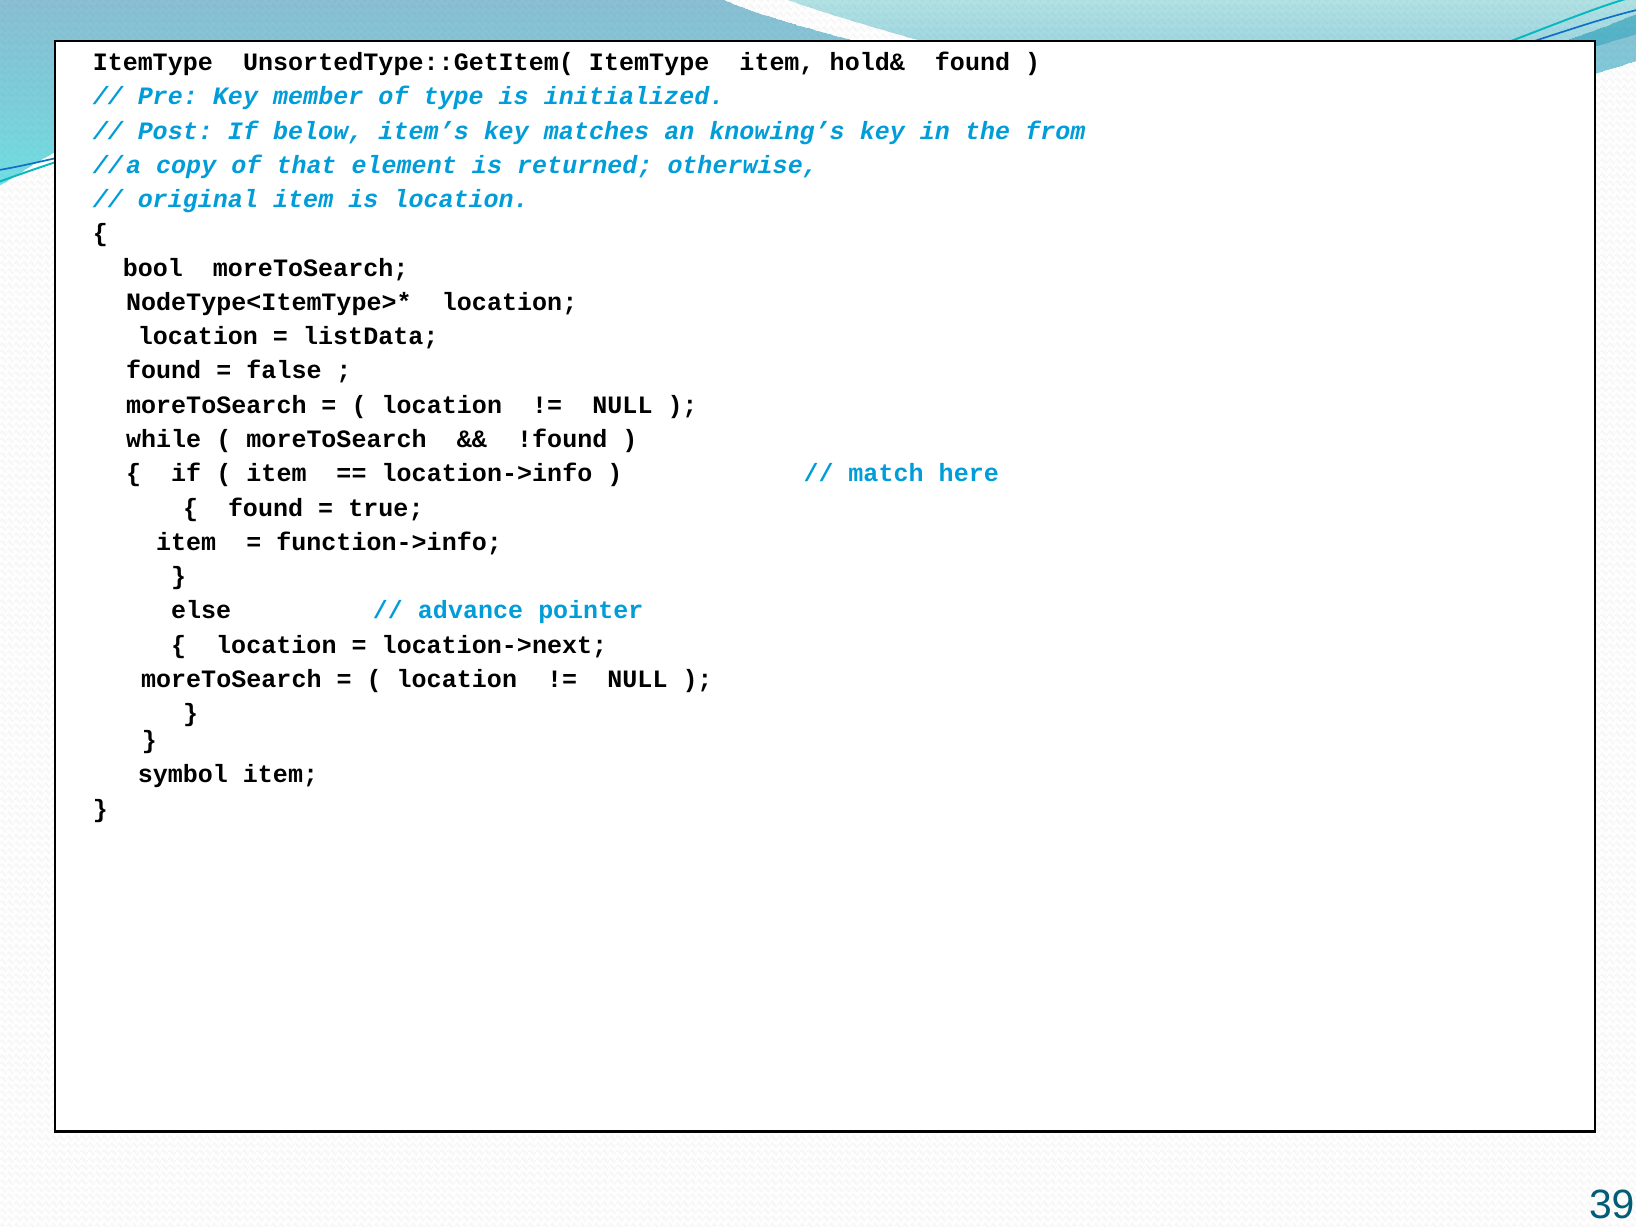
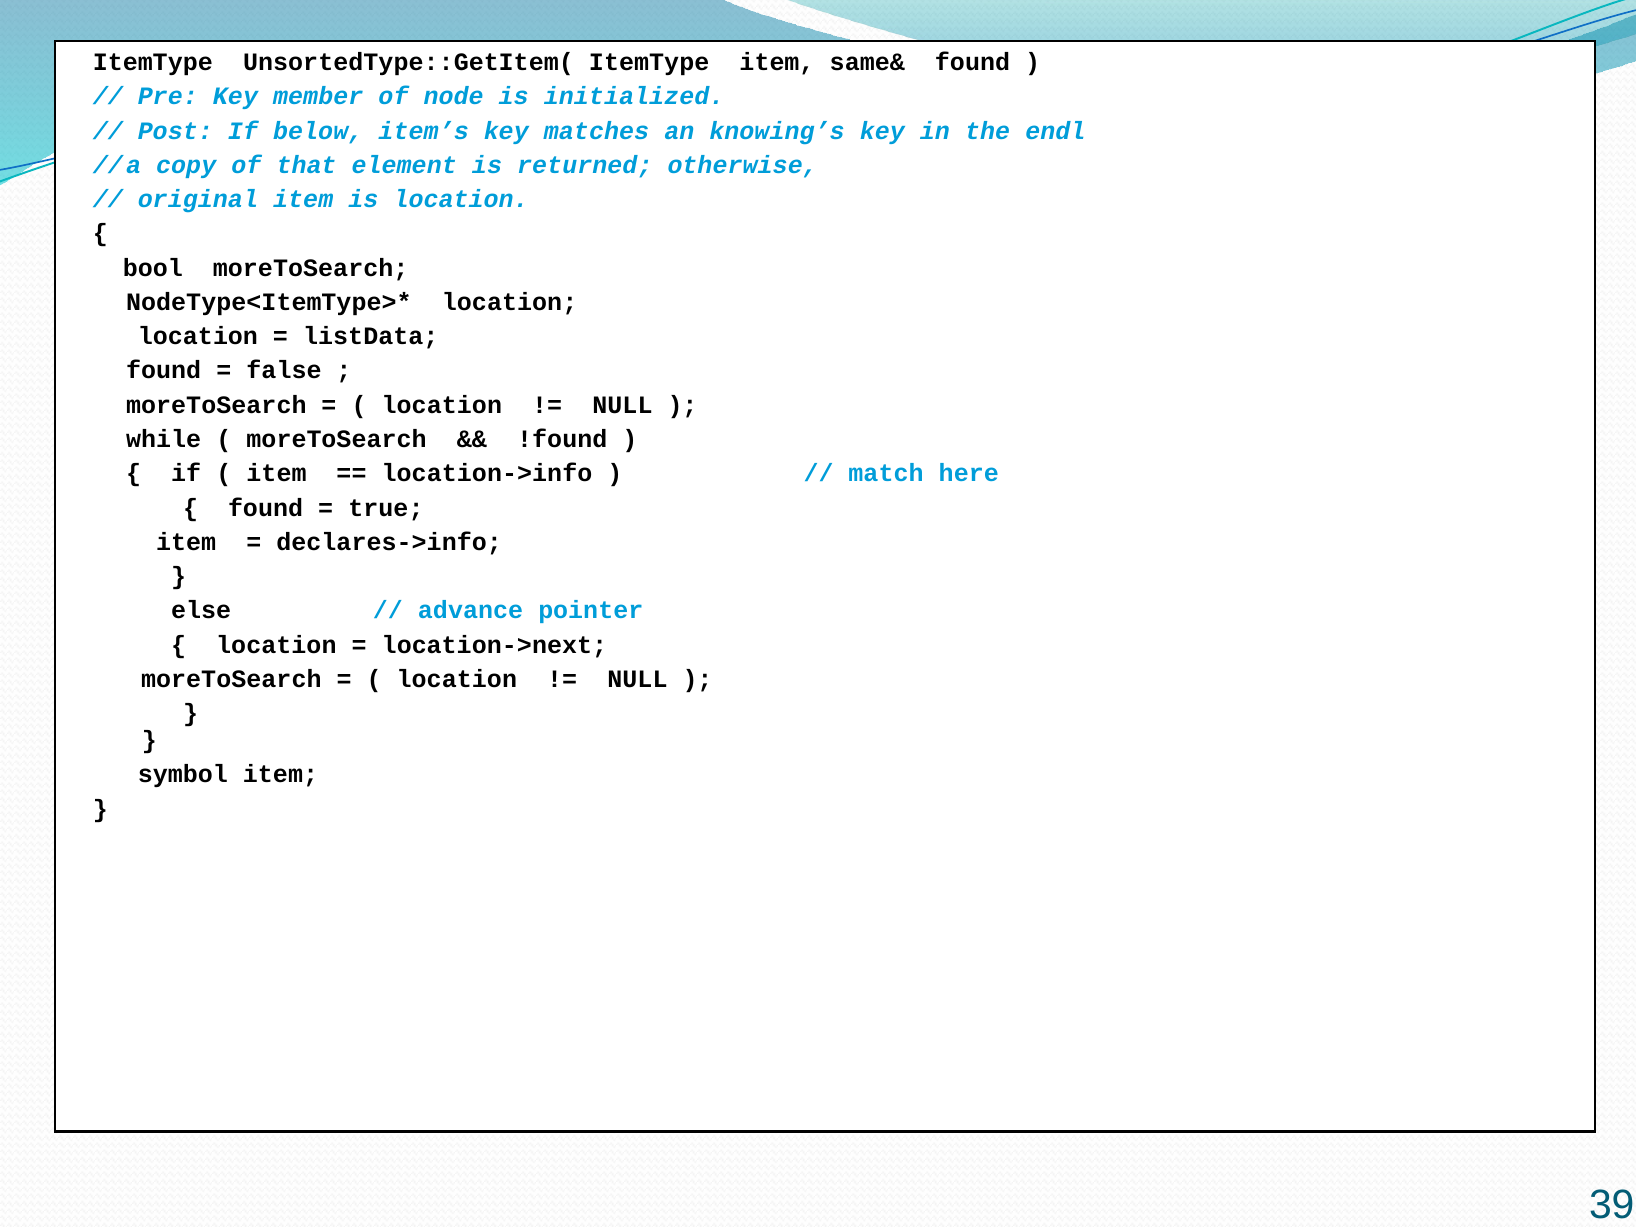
hold&: hold& -> same& (867, 62)
type: type -> node (454, 97)
from: from -> endl (1055, 131)
function->info: function->info -> declares->info (389, 542)
